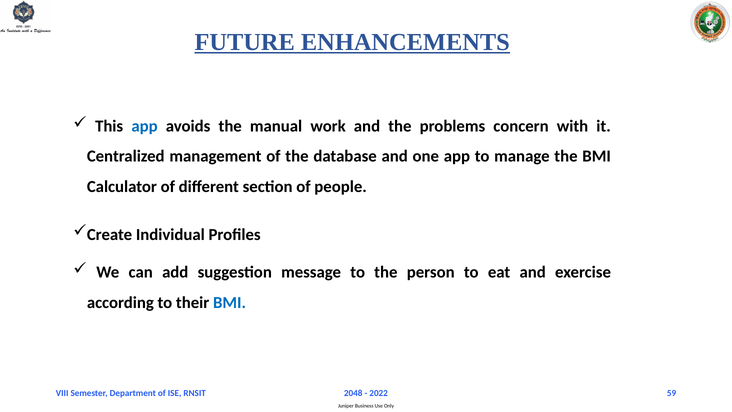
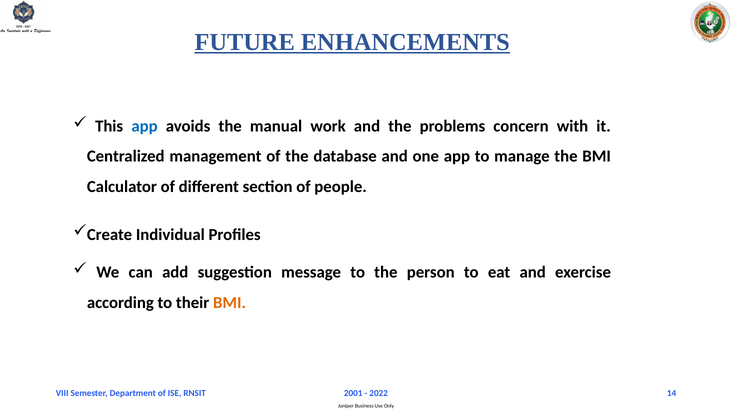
BMI colour: blue -> orange (230, 302)
2048: 2048 -> 2001 (353, 393)
59: 59 -> 14 (672, 393)
